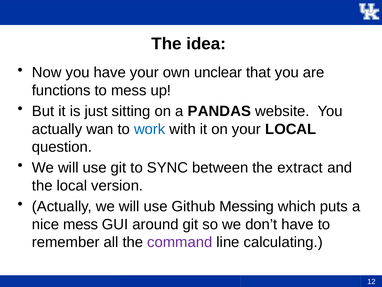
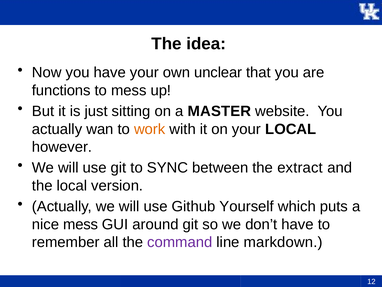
PANDAS: PANDAS -> MASTER (219, 111)
work colour: blue -> orange (150, 129)
question: question -> however (62, 147)
Messing: Messing -> Yourself (247, 206)
calculating: calculating -> markdown (283, 242)
